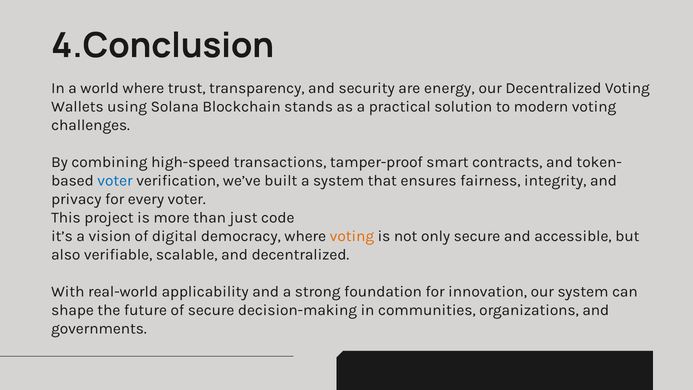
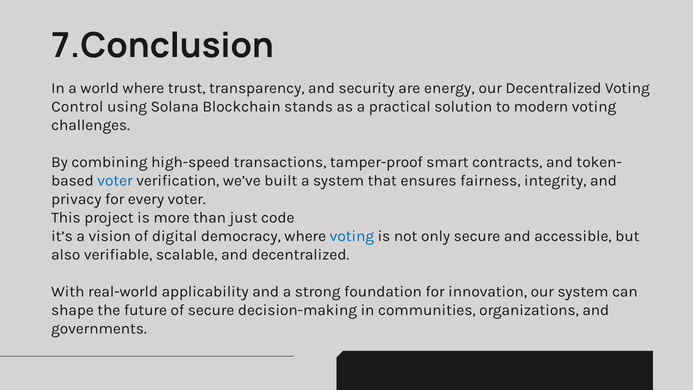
4.Conclusion: 4.Conclusion -> 7.Conclusion (162, 46)
Wallets: Wallets -> Control (77, 107)
voting colour: orange -> blue (352, 236)
